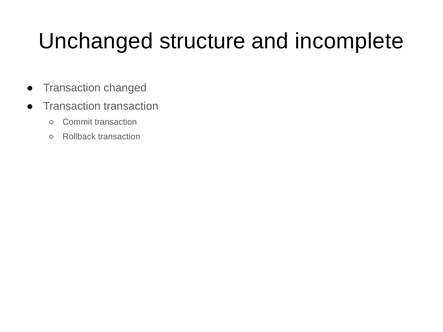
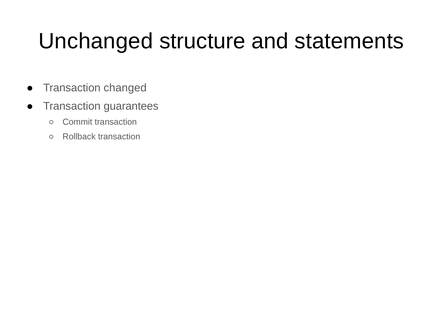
incomplete: incomplete -> statements (349, 41)
Transaction transaction: transaction -> guarantees (131, 106)
